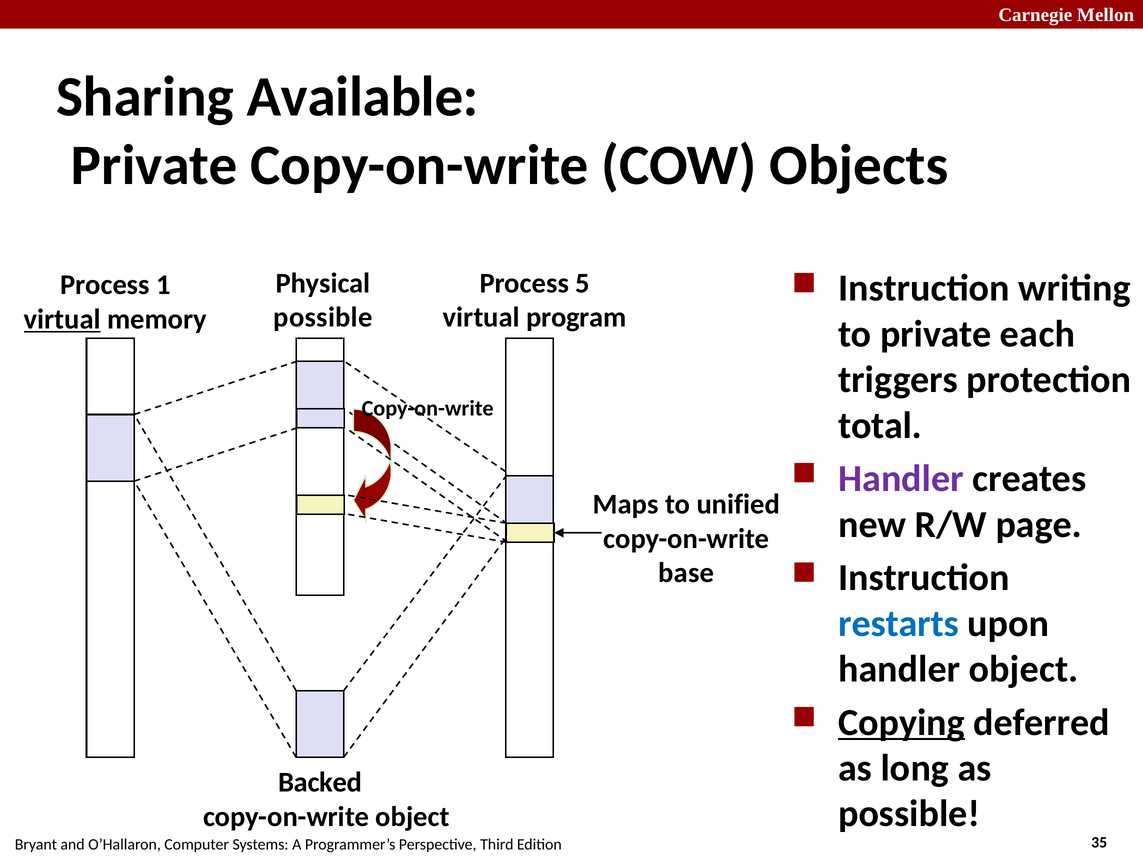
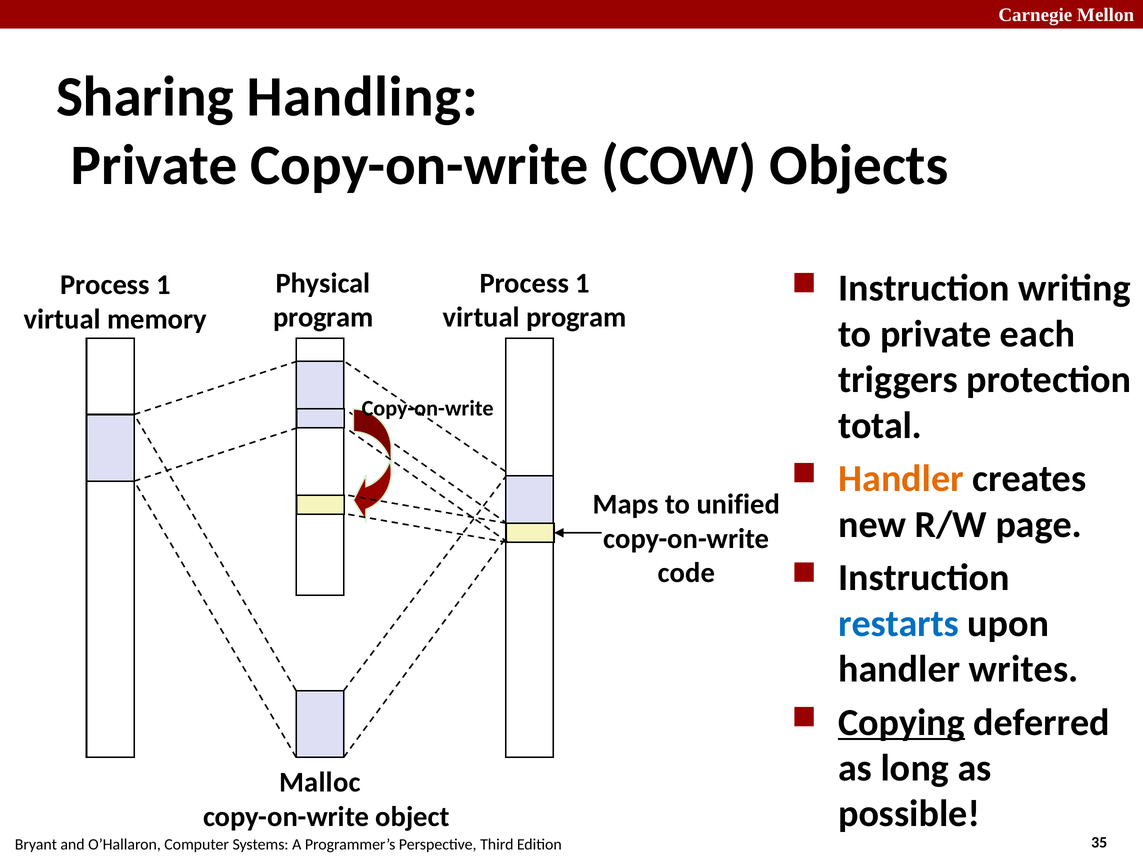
Available: Available -> Handling (362, 97)
5: 5 -> 1 (582, 283)
possible: possible -> program (323, 318)
virtual underline: present -> none (62, 319)
Handler colour: purple -> orange (901, 479)
base: base -> code (686, 573)
handler object: object -> writes (1024, 669)
Backed: Backed -> Malloc (320, 783)
